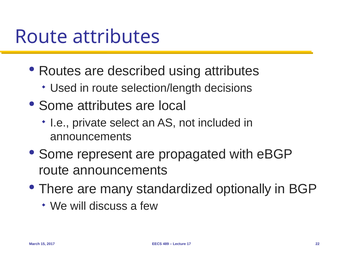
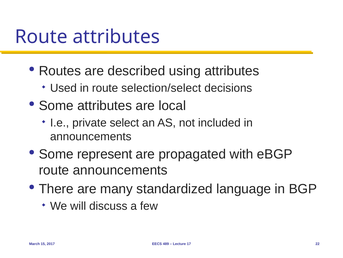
selection/length: selection/length -> selection/select (161, 88)
optionally: optionally -> language (244, 189)
